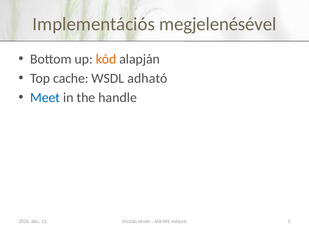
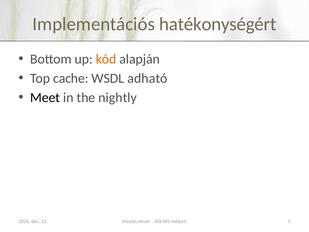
megjelenésével: megjelenésével -> hatékonységért (218, 24)
Meet colour: blue -> black (45, 97)
handle: handle -> nightly (118, 97)
